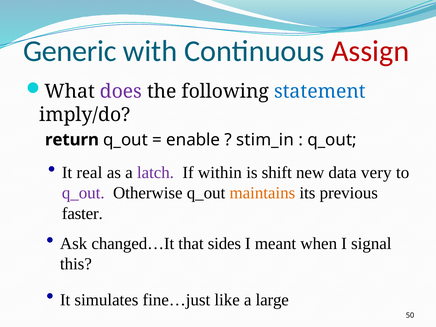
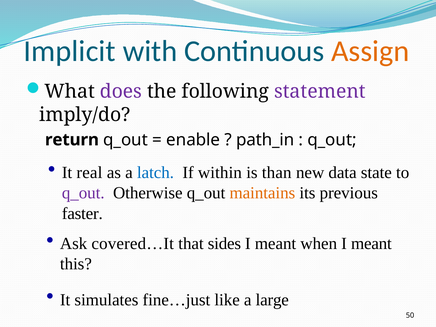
Generic: Generic -> Implicit (70, 51)
Assign colour: red -> orange (370, 51)
statement colour: blue -> purple (320, 91)
stim_in: stim_in -> path_in (265, 140)
latch colour: purple -> blue (155, 173)
shift: shift -> than (277, 173)
very: very -> state (376, 173)
changed…It: changed…It -> covered…It (133, 244)
when I signal: signal -> meant (371, 244)
